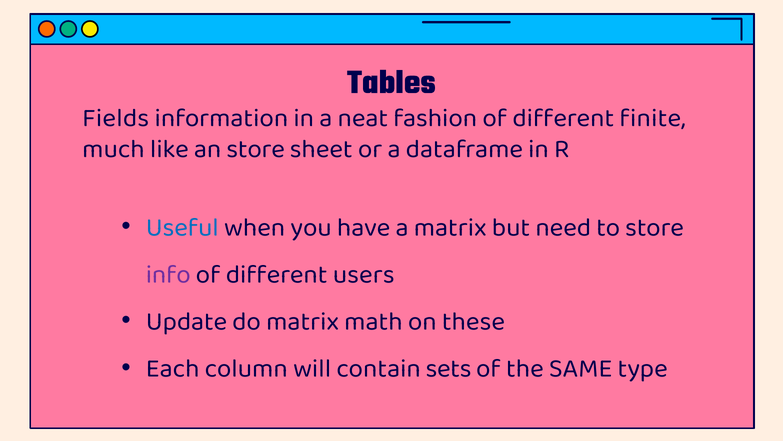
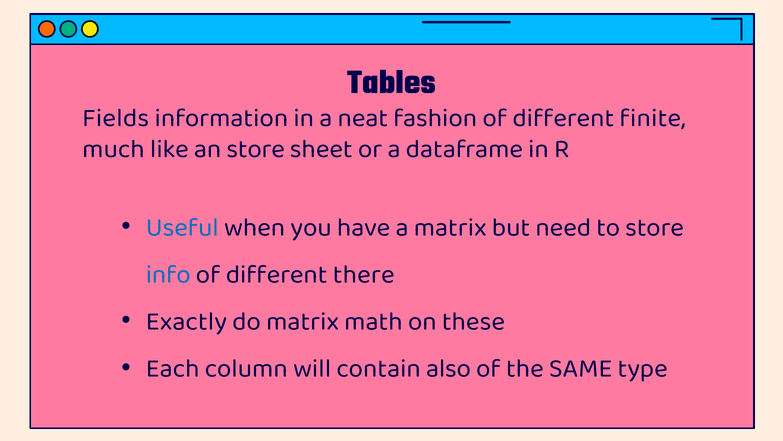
info colour: purple -> blue (168, 274)
users: users -> there (364, 274)
Update: Update -> Exactly (186, 321)
sets: sets -> also (449, 368)
